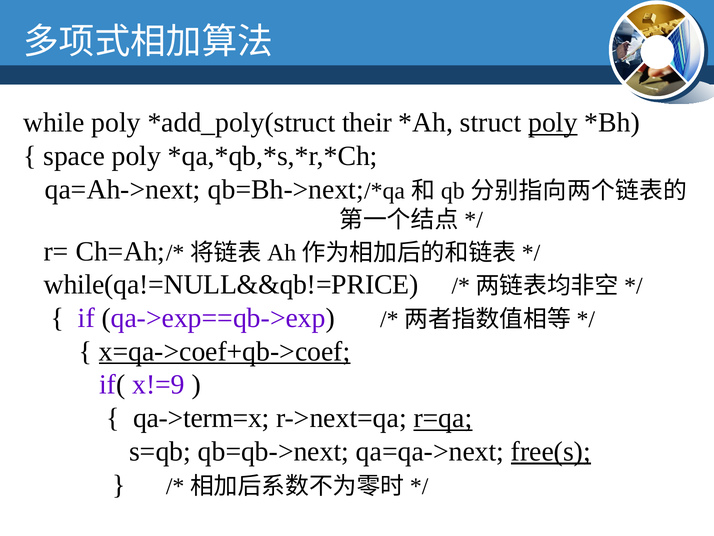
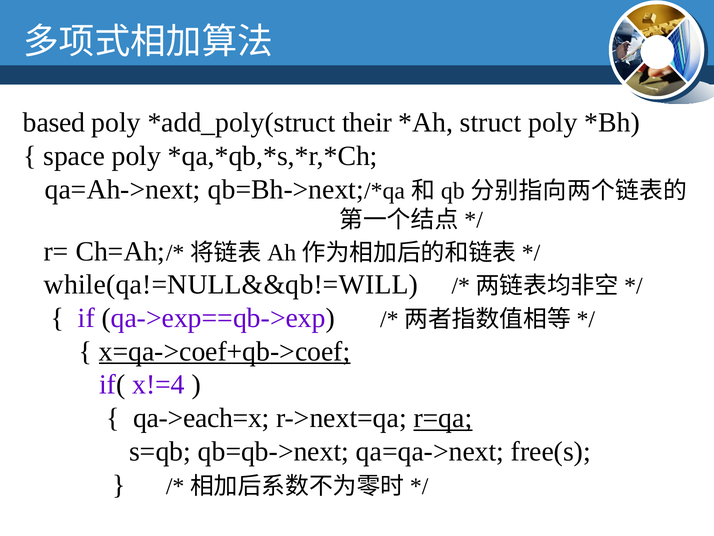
while: while -> based (54, 123)
poly underline: present -> none (553, 123)
while(qa!=NULL&&qb!=PRICE: while(qa!=NULL&&qb!=PRICE -> while(qa!=NULL&&qb!=WILL (231, 284)
x!=9: x!=9 -> x!=4 (159, 384)
qa->term=x: qa->term=x -> qa->each=x (201, 418)
free(s underline: present -> none (551, 451)
